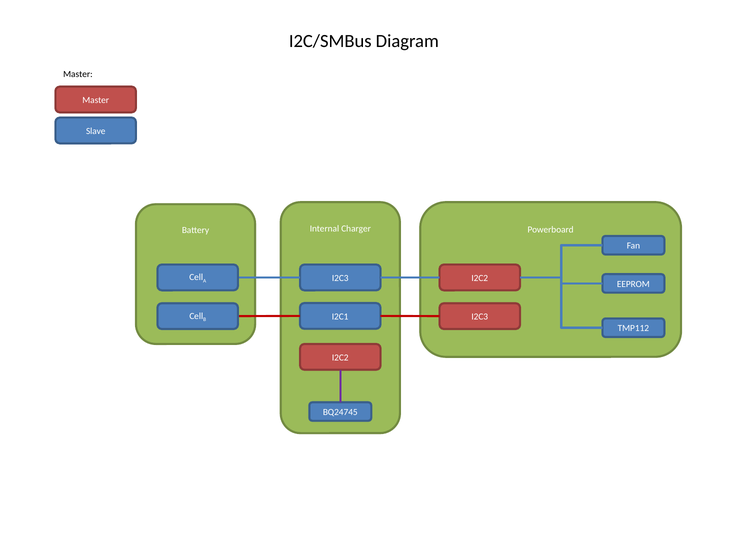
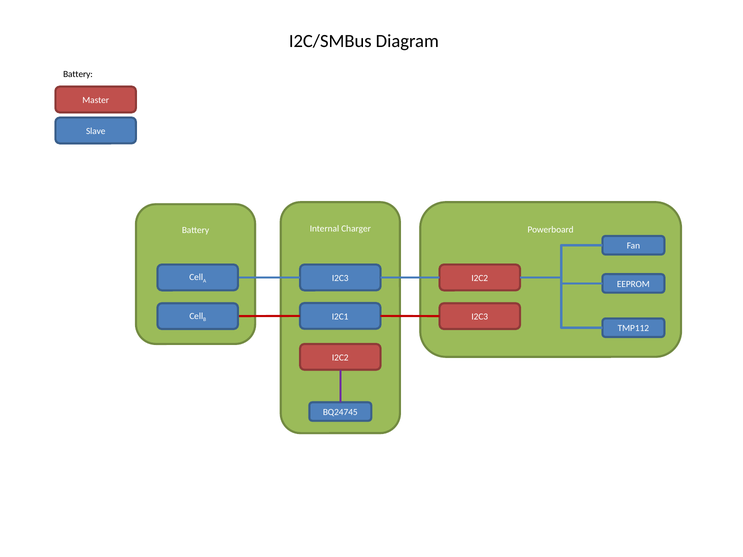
Master: Master -> Battery (78, 74)
